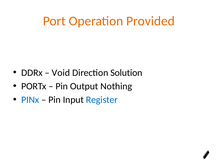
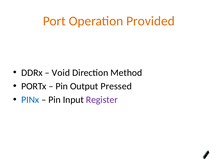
Solution: Solution -> Method (126, 73)
Nothing: Nothing -> Pressed (116, 86)
Register colour: blue -> purple (102, 100)
